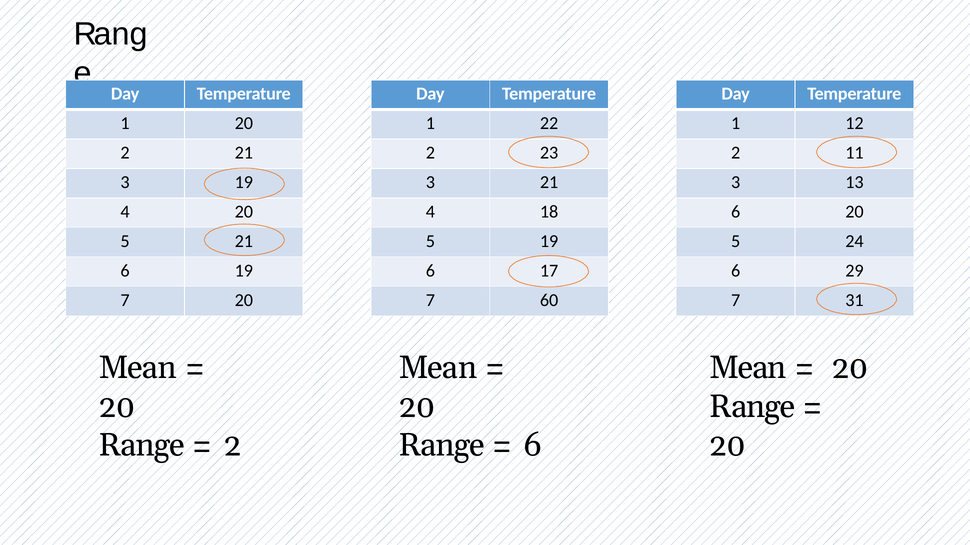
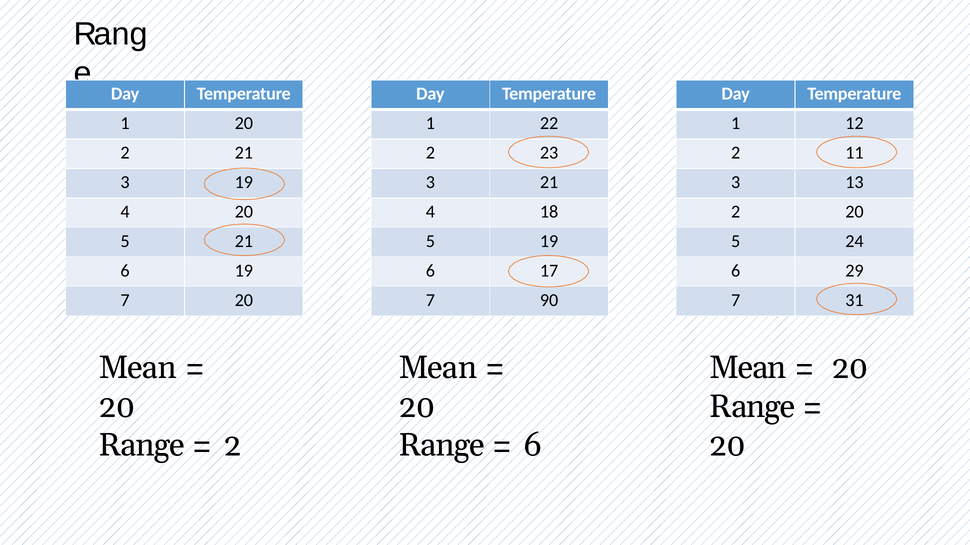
18 6: 6 -> 2 (736, 212)
60: 60 -> 90 (549, 300)
